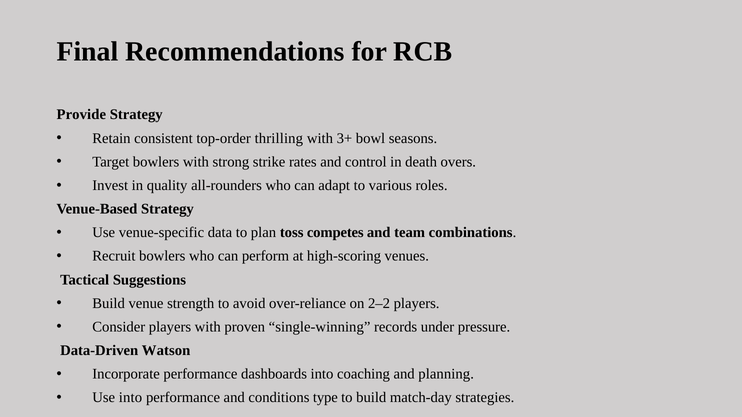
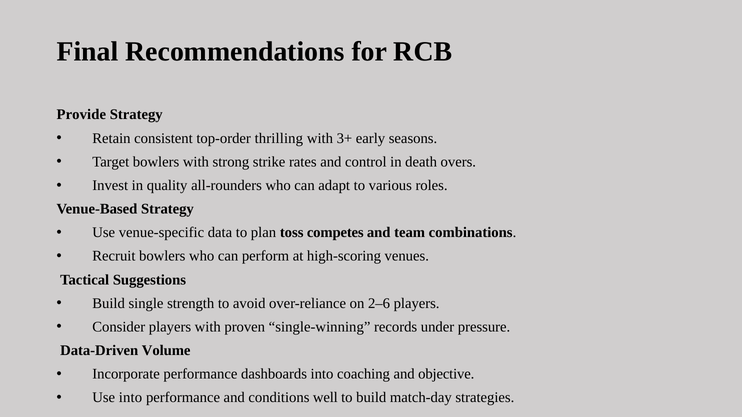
bowl: bowl -> early (371, 138)
venue: venue -> single (146, 304)
2–2: 2–2 -> 2–6 (379, 304)
Watson: Watson -> Volume (166, 351)
planning: planning -> objective (446, 374)
type: type -> well (325, 398)
